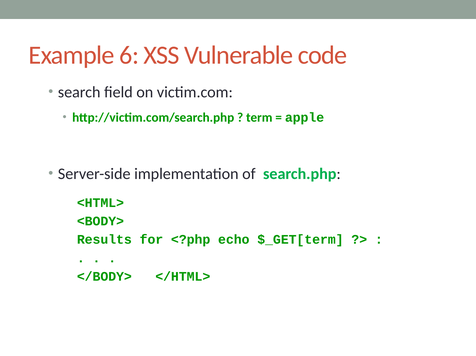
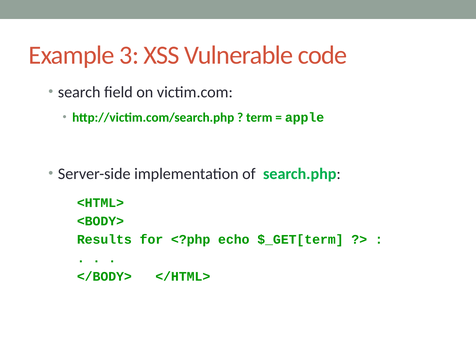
6: 6 -> 3 (129, 55)
